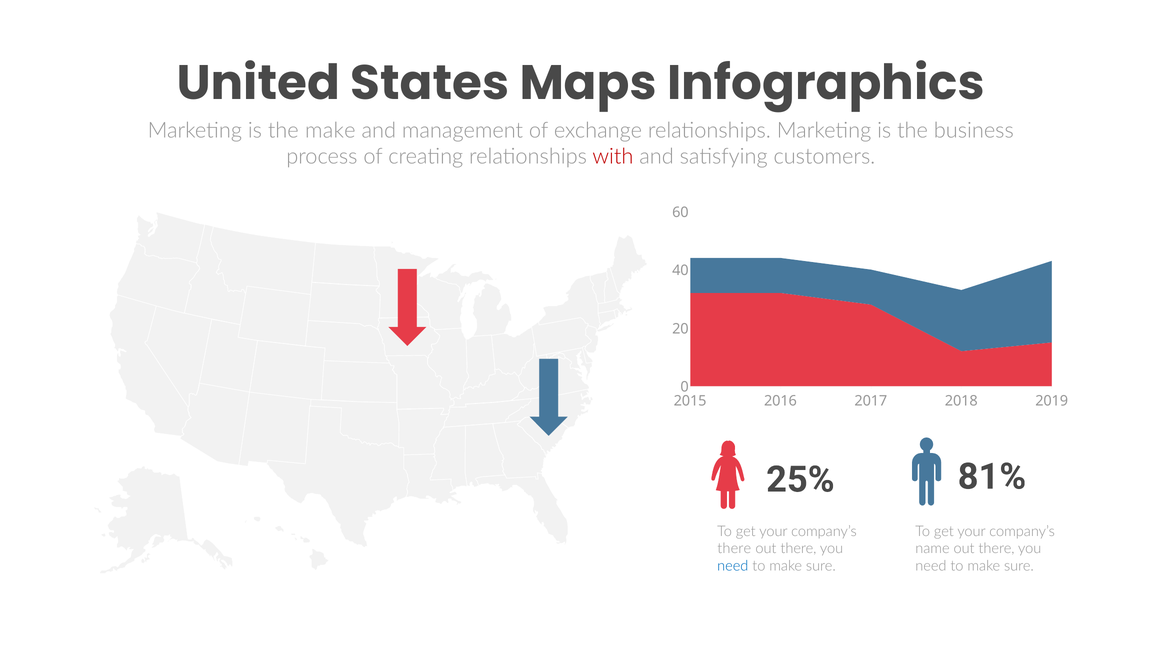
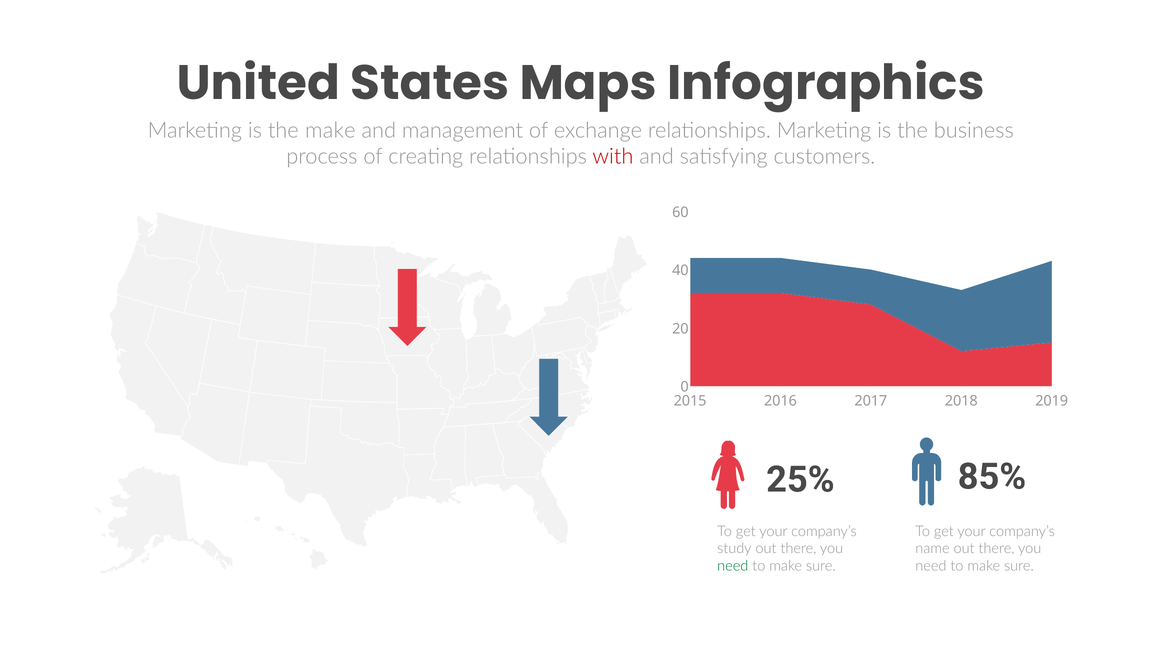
81%: 81% -> 85% (992, 477)
there: there -> study (734, 548)
need colour: blue -> green (733, 566)
